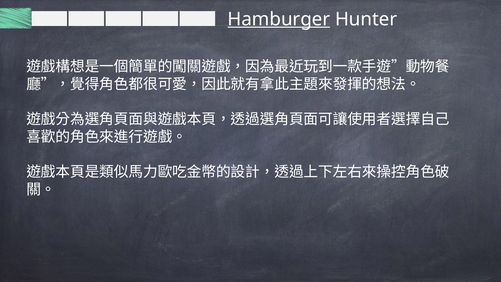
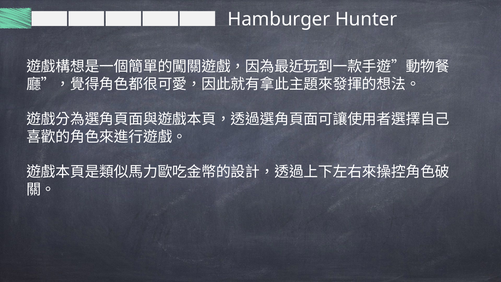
Hamburger underline: present -> none (279, 19)
